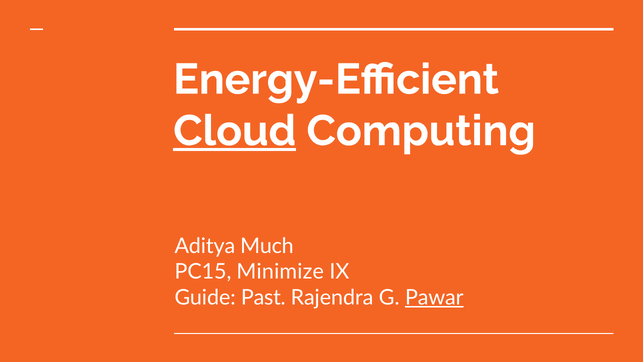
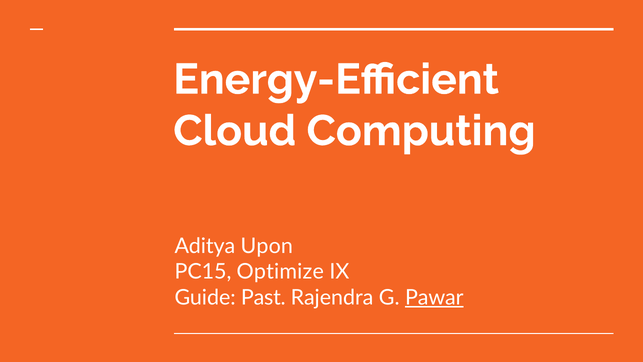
Cloud underline: present -> none (235, 131)
Much: Much -> Upon (267, 246)
Minimize: Minimize -> Optimize (280, 272)
